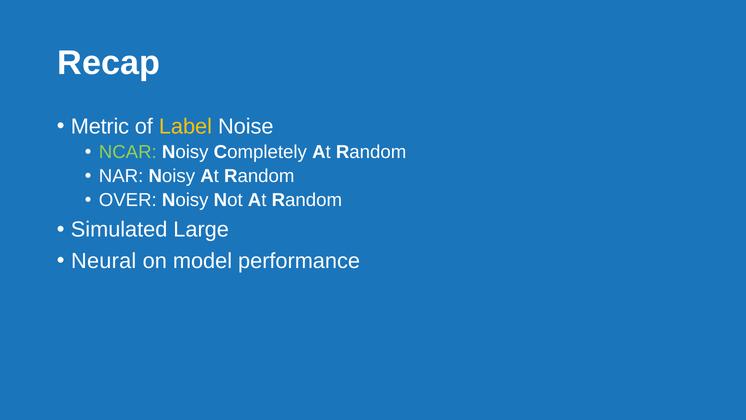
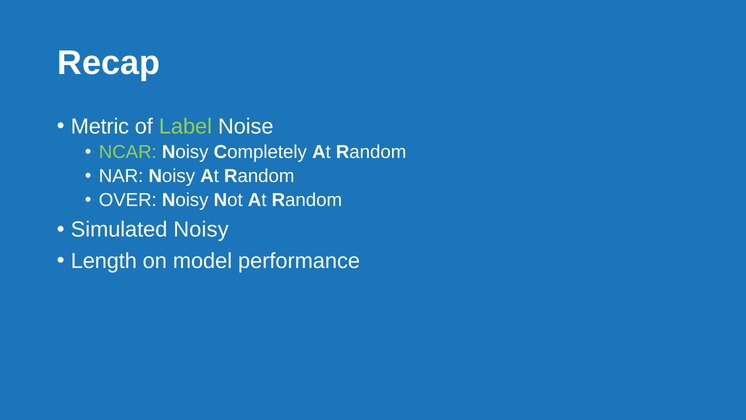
Label colour: yellow -> light green (185, 126)
Simulated Large: Large -> Noisy (201, 230)
Neural: Neural -> Length (104, 261)
